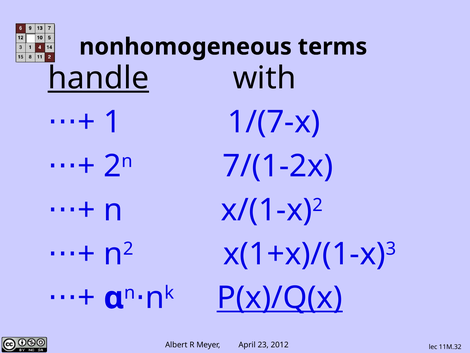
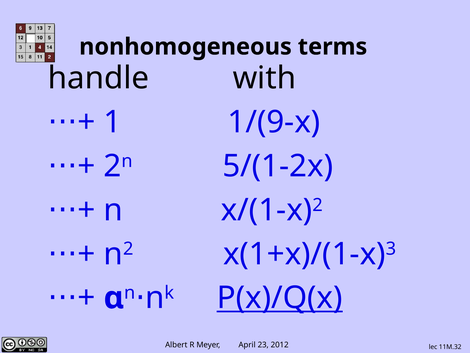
handle underline: present -> none (98, 78)
1/(7-x: 1/(7-x -> 1/(9-x (274, 122)
7/(1-2x: 7/(1-2x -> 5/(1-2x (278, 166)
